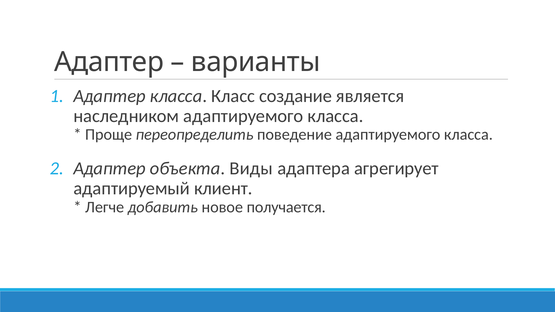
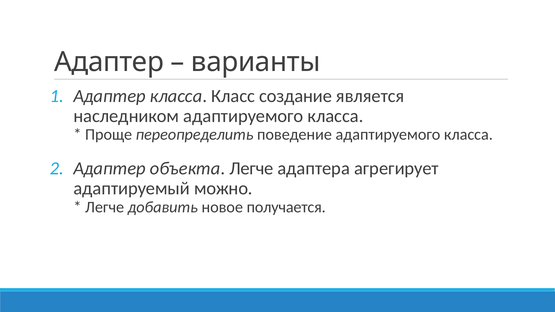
объекта Виды: Виды -> Легче (251, 169)
клиент: клиент -> можно (223, 188)
